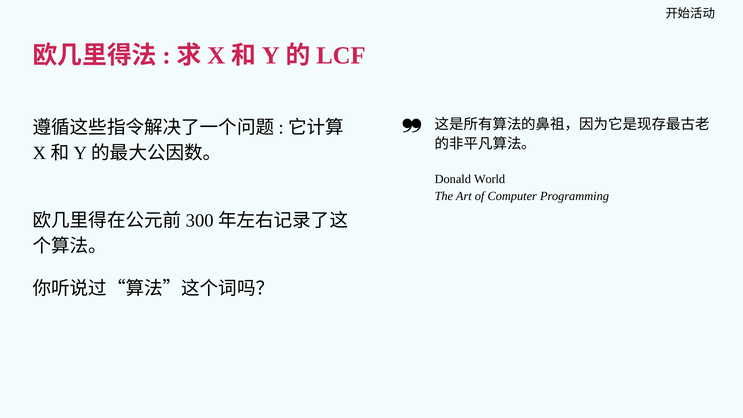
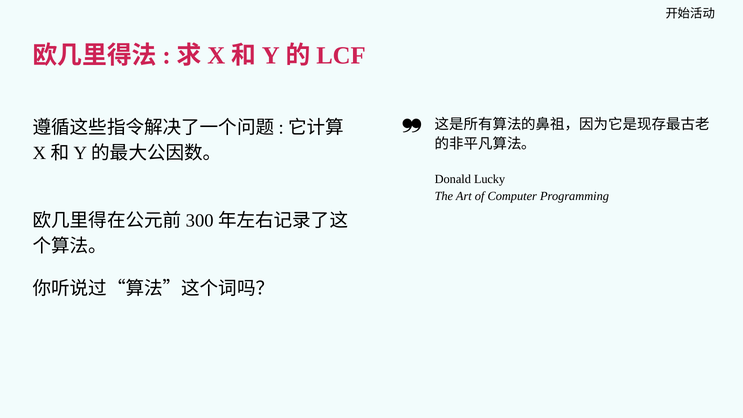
World: World -> Lucky (490, 179)
